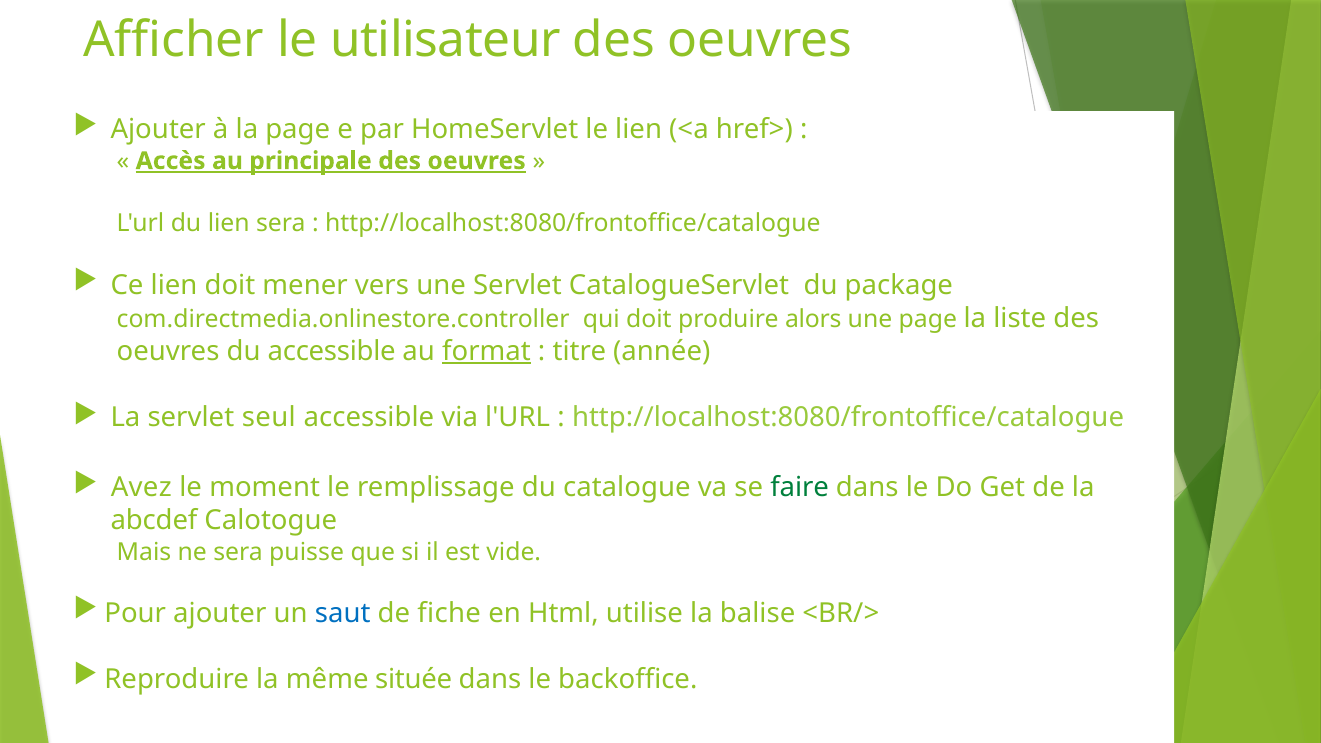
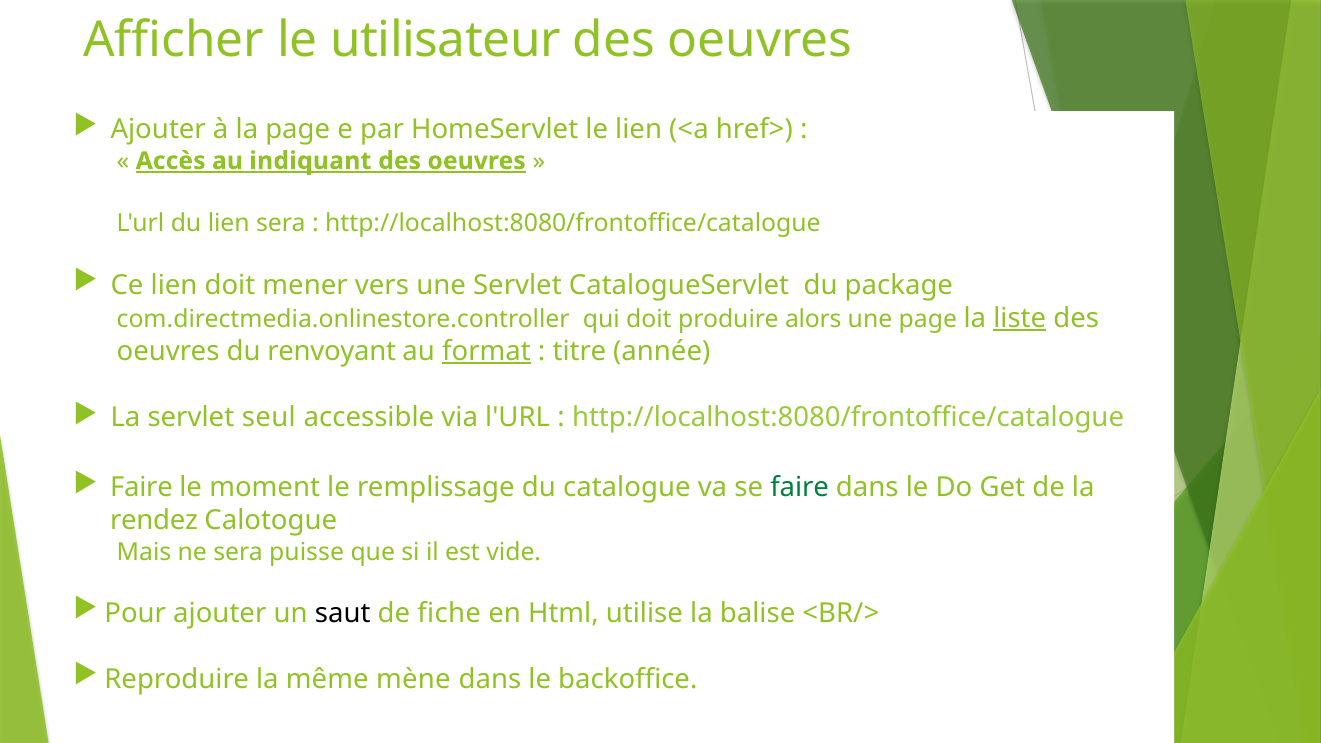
principale: principale -> indiquant (310, 161)
liste underline: none -> present (1020, 318)
du accessible: accessible -> renvoyant (332, 351)
Avez: Avez -> Faire (142, 488)
abcdef: abcdef -> rendez (154, 521)
saut colour: blue -> black (343, 613)
située: située -> mène (413, 679)
